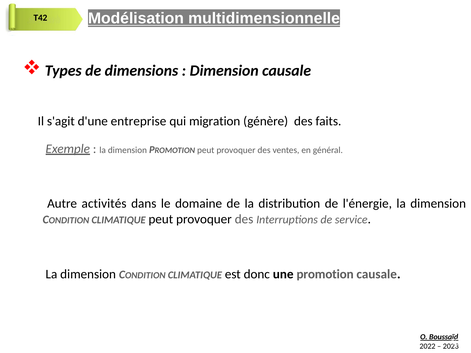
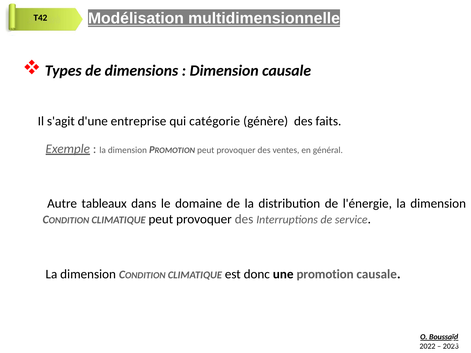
migration: migration -> catégorie (215, 121)
activités: activités -> tableaux (104, 204)
